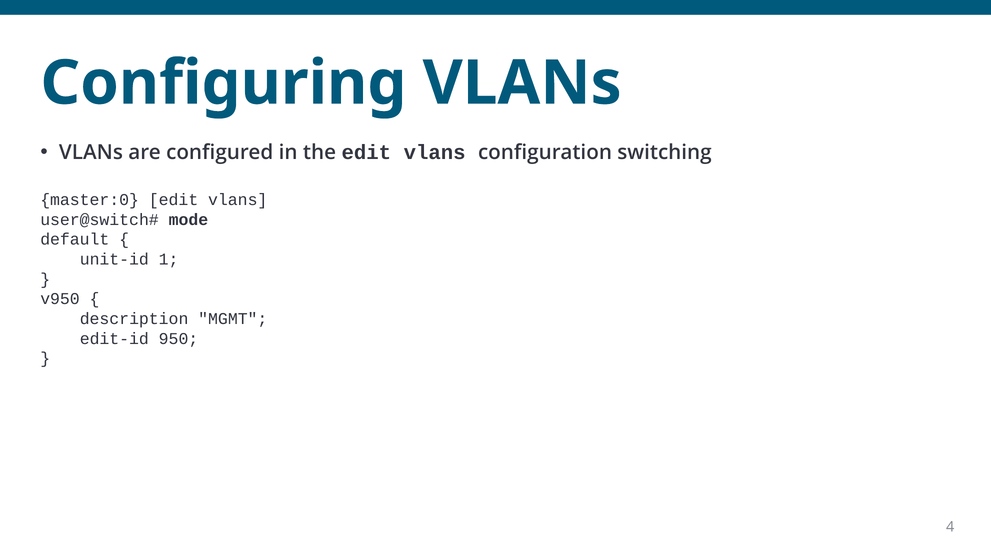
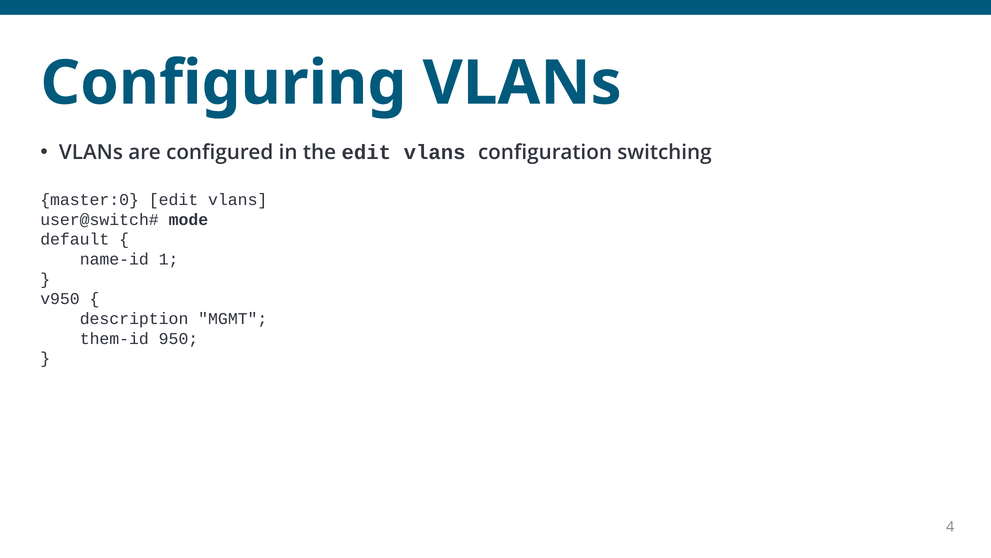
unit-id: unit-id -> name-id (114, 259)
edit-id: edit-id -> them-id (114, 338)
